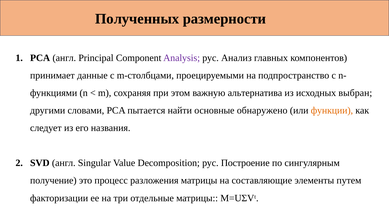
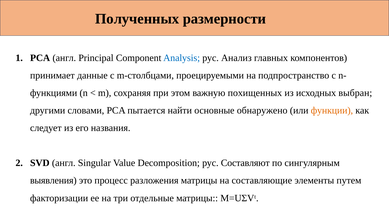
Analysis colour: purple -> blue (182, 58)
альтернатива: альтернатива -> похищенных (255, 93)
Построение: Построение -> Составляют (245, 163)
получение: получение -> выявления (53, 180)
